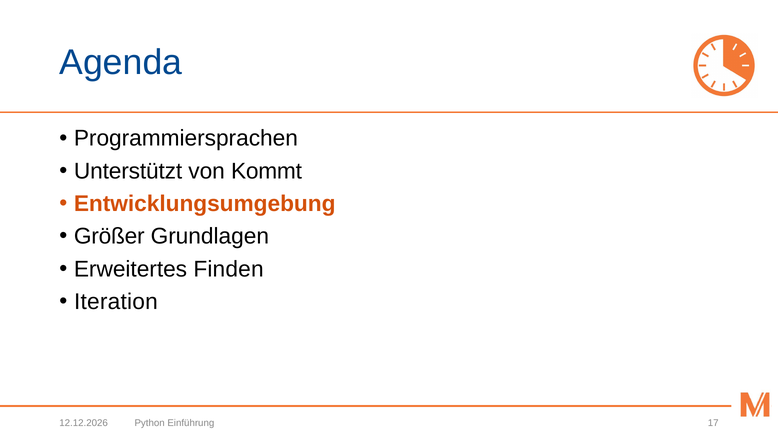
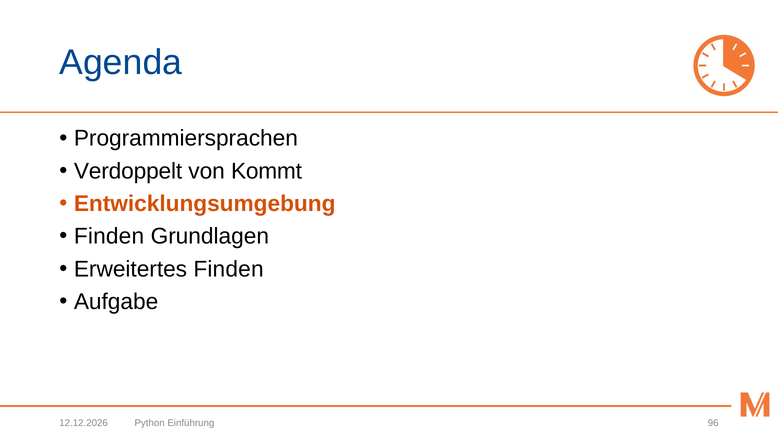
Unterstützt: Unterstützt -> Verdoppelt (128, 171)
Größer: Größer -> Finden (109, 236)
Iteration: Iteration -> Aufgabe (116, 301)
17: 17 -> 96 (713, 423)
